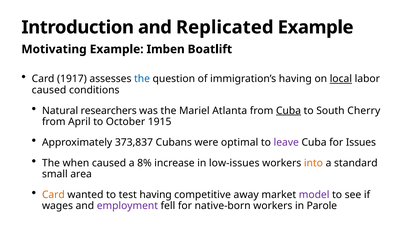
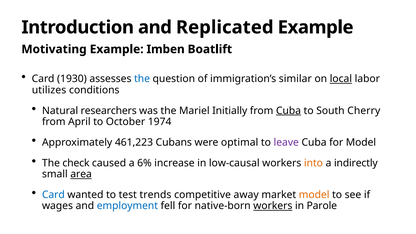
1917: 1917 -> 1930 (72, 79)
immigration’s having: having -> similar (295, 79)
caused: caused -> utilizes (49, 90)
Atlanta: Atlanta -> Initially (230, 111)
1915: 1915 -> 1974 (160, 122)
373,837: 373,837 -> 461,223 (134, 142)
for Issues: Issues -> Model (361, 142)
when: when -> check (76, 163)
8%: 8% -> 6% (144, 163)
low-issues: low-issues -> low-causal (234, 163)
standard: standard -> indirectly (356, 163)
area underline: none -> present (81, 174)
Card colour: orange -> blue (53, 195)
test having: having -> trends (155, 195)
model colour: purple -> orange (314, 195)
employment colour: purple -> blue (127, 206)
workers underline: none -> present (273, 206)
